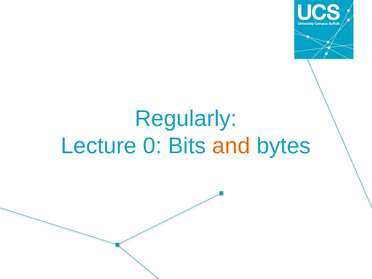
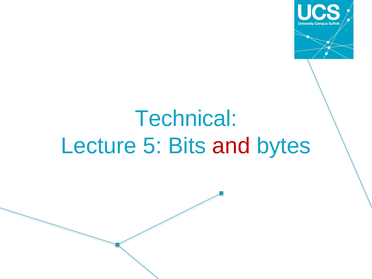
Regularly: Regularly -> Technical (186, 119)
0: 0 -> 5 (152, 146)
and colour: orange -> red (231, 146)
